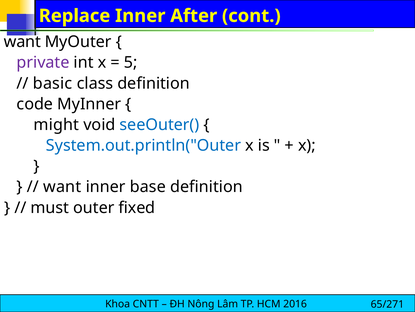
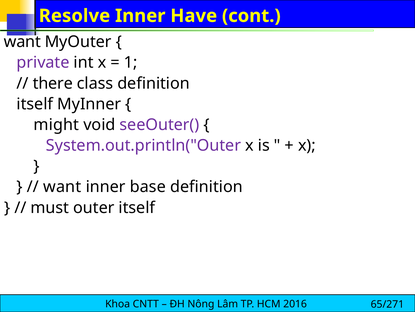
Replace: Replace -> Resolve (74, 16)
After: After -> Have (194, 16)
5: 5 -> 1 (131, 62)
basic: basic -> there (53, 83)
code: code -> itself (35, 104)
seeOuter( colour: blue -> purple (159, 124)
System.out.println("Outer colour: blue -> purple (144, 145)
outer fixed: fixed -> itself (137, 207)
